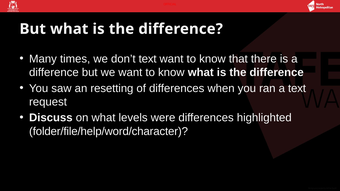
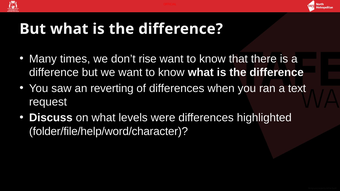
don’t text: text -> rise (148, 59)
resetting: resetting -> reverting (112, 88)
